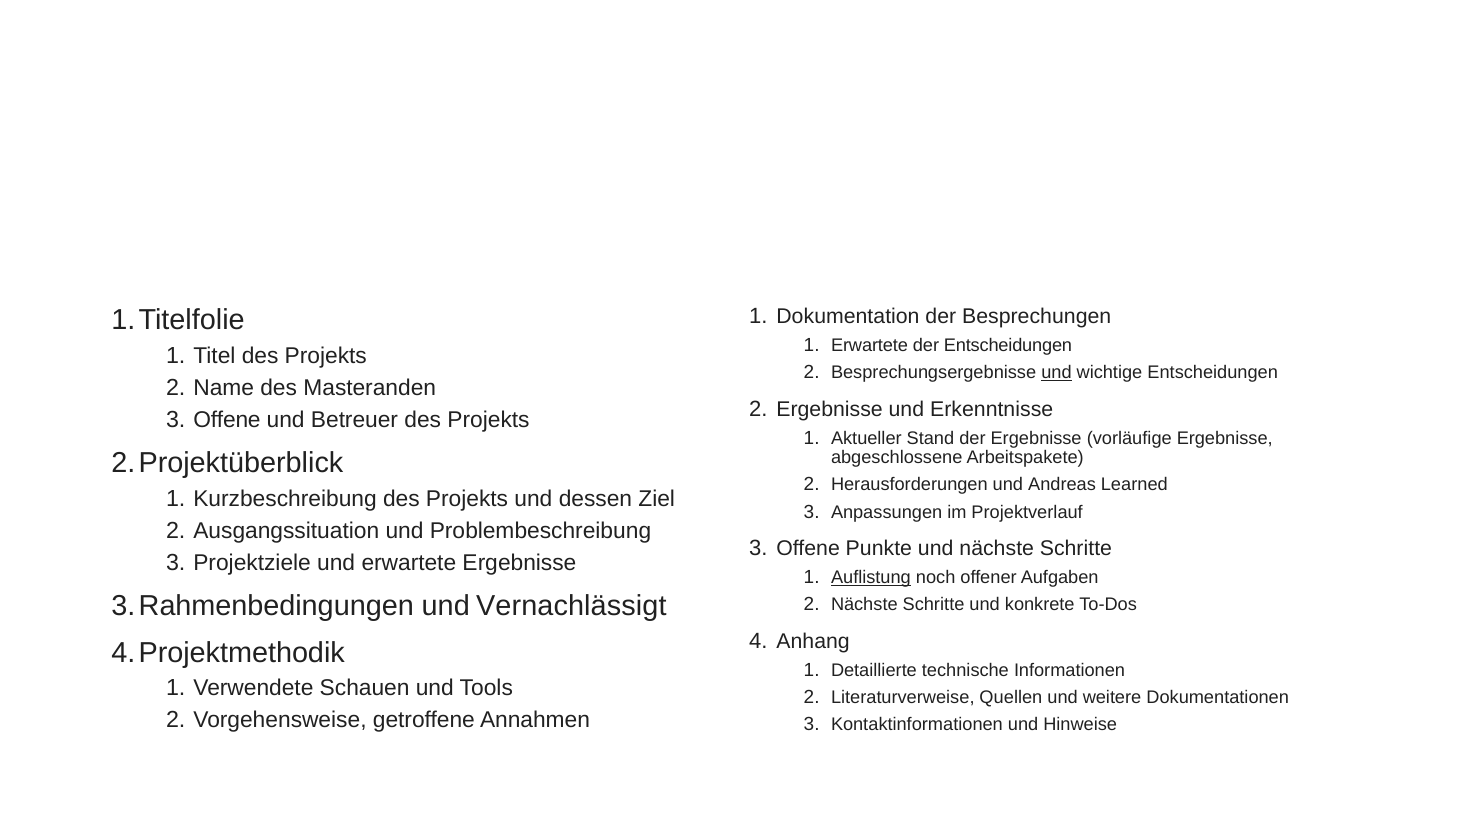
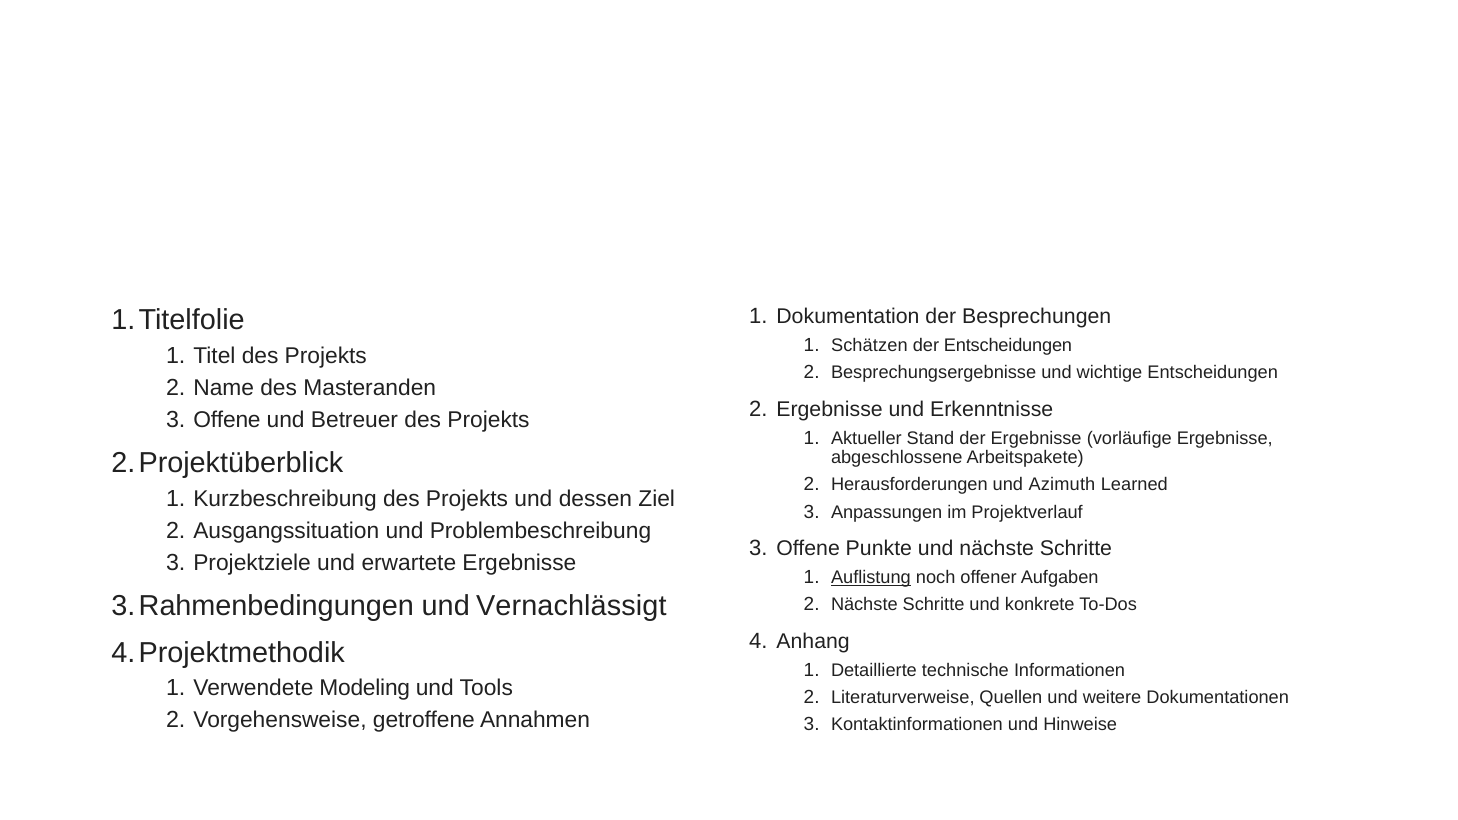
Erwartete: Erwartete -> Schätzen (869, 345)
und underline: present -> none (1056, 373)
Andreas: Andreas -> Azimuth (1062, 485)
Schauen: Schauen -> Modeling (365, 688)
